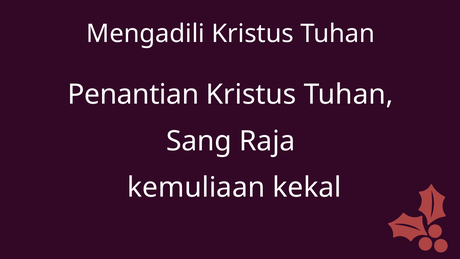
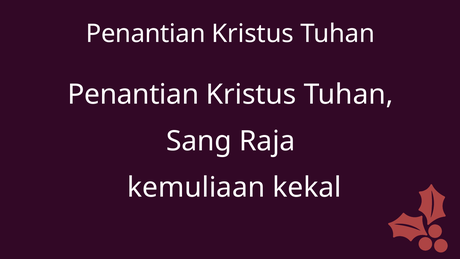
Mengadili: Mengadili -> Penantian (146, 34)
